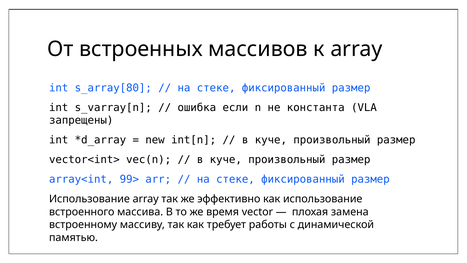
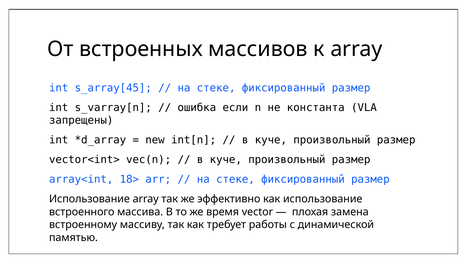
s_array[80: s_array[80 -> s_array[45 (113, 88)
99>: 99> -> 18> (129, 179)
